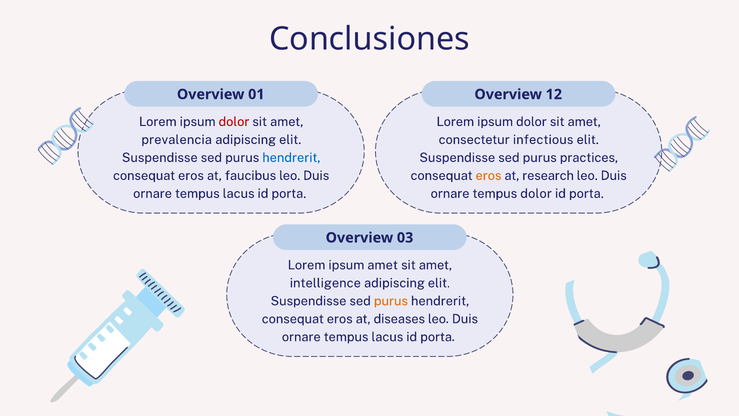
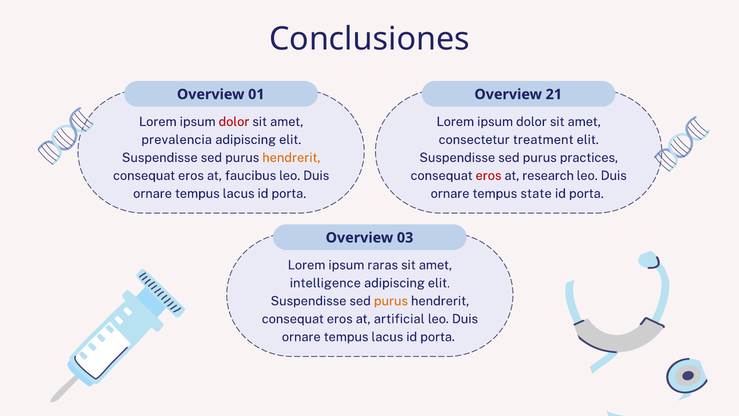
12: 12 -> 21 (554, 94)
infectious: infectious -> treatment (543, 140)
hendrerit colour: blue -> orange (291, 158)
eros colour: orange -> red (488, 176)
tempus dolor: dolor -> state (536, 193)
ipsum amet: amet -> raras (383, 265)
diseases: diseases -> artificial (399, 319)
